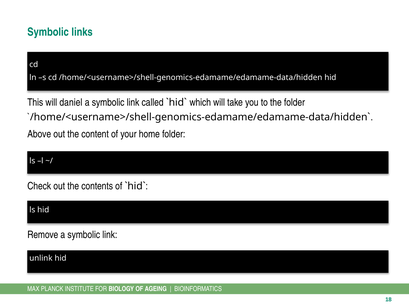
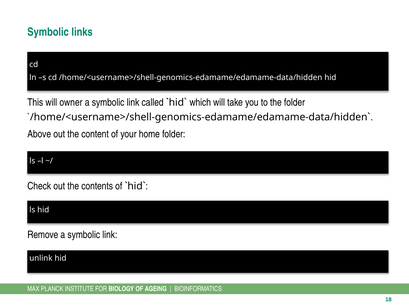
daniel: daniel -> owner (71, 102)
